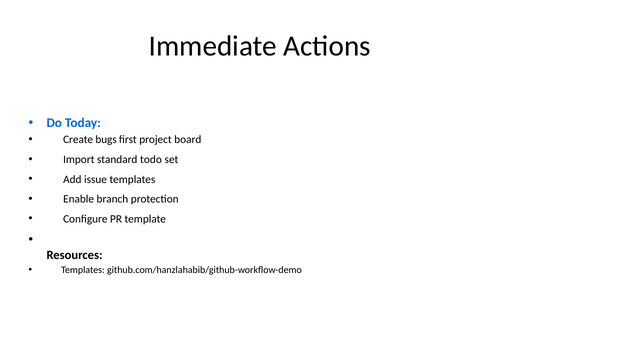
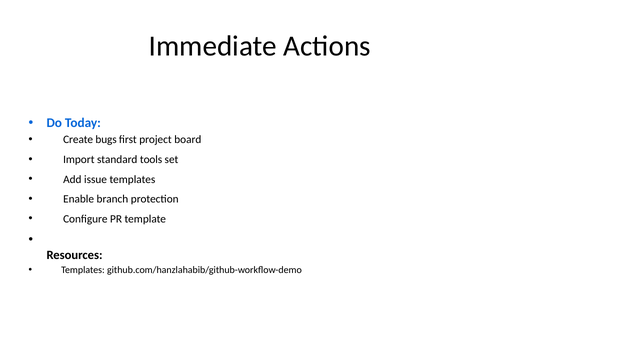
todo: todo -> tools (151, 159)
